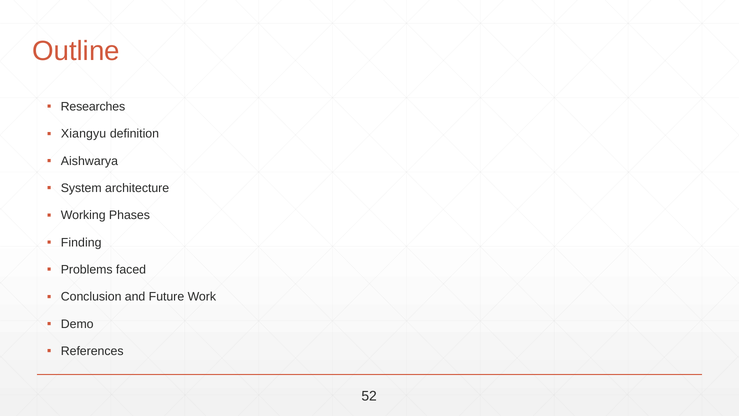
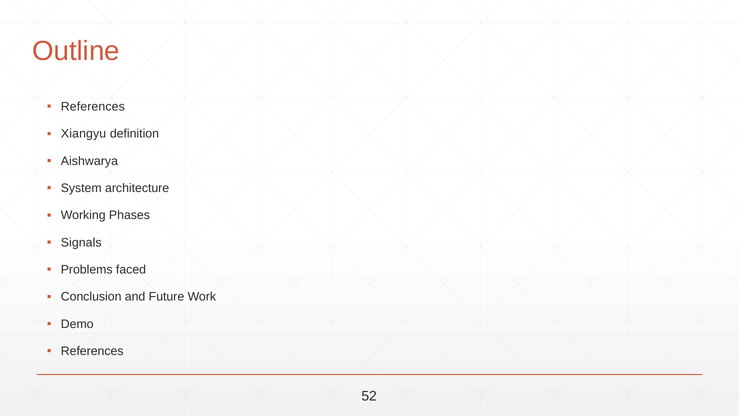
Researches: Researches -> References (93, 107)
Finding: Finding -> Signals (81, 242)
